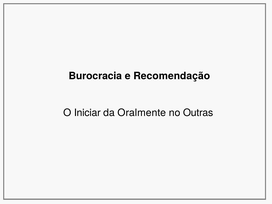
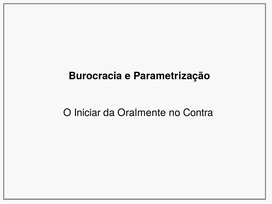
Recomendação: Recomendação -> Parametrização (172, 76)
Outras: Outras -> Contra (198, 113)
